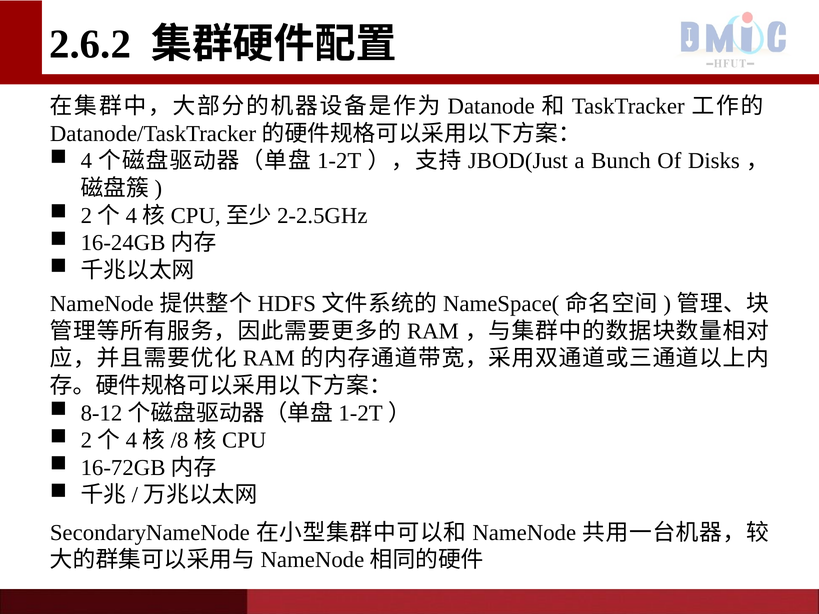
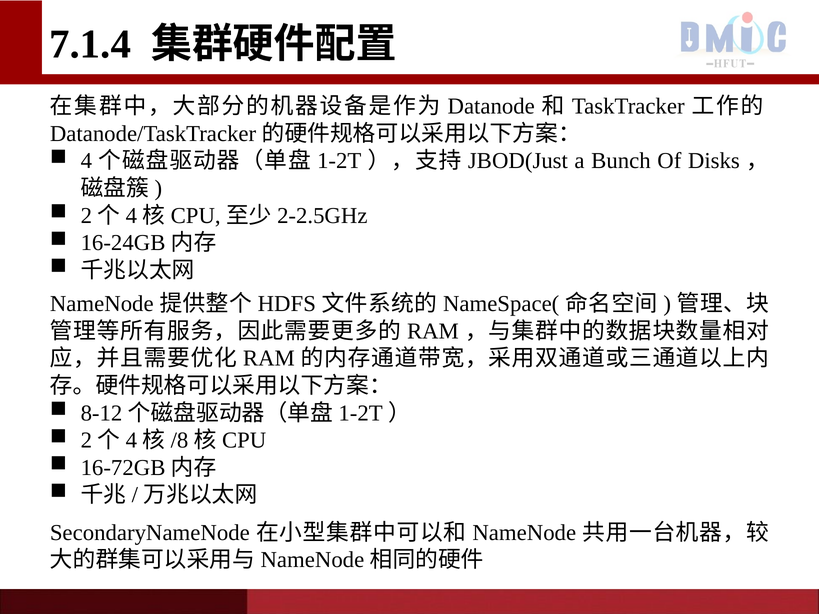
2.6.2: 2.6.2 -> 7.1.4 (90, 44)
